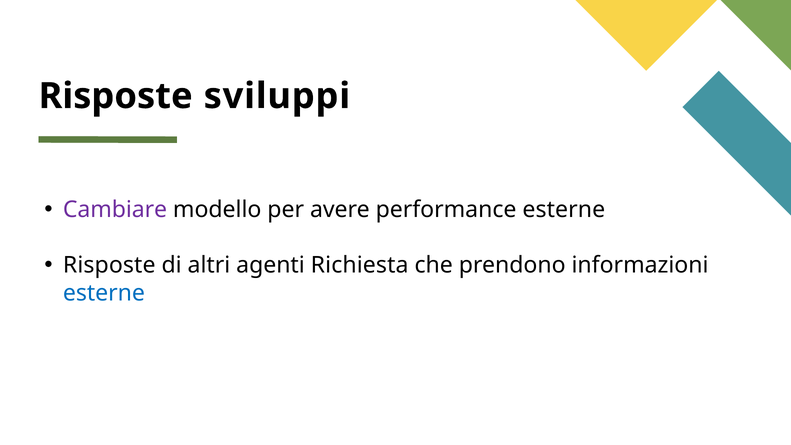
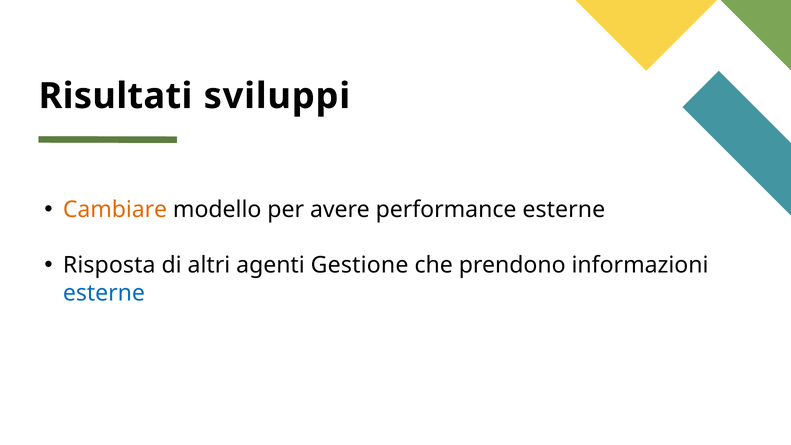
Risposte: Risposte -> Risultati (115, 96)
Cambiare colour: purple -> orange (115, 210)
Risposte: Risposte -> Risposta (109, 265)
Richiesta: Richiesta -> Gestione (360, 265)
